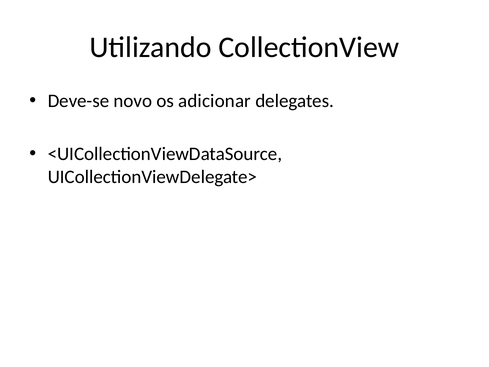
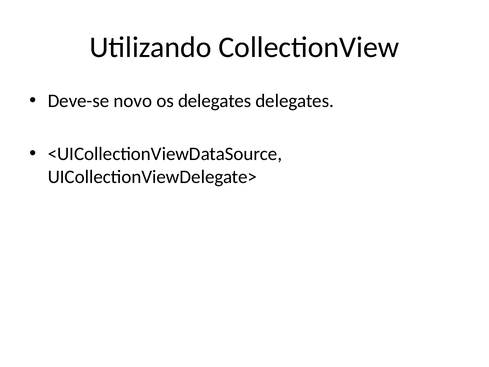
os adicionar: adicionar -> delegates (215, 101)
